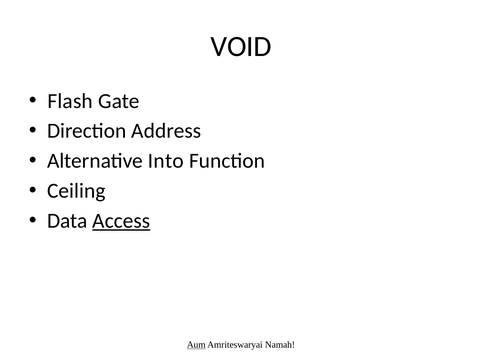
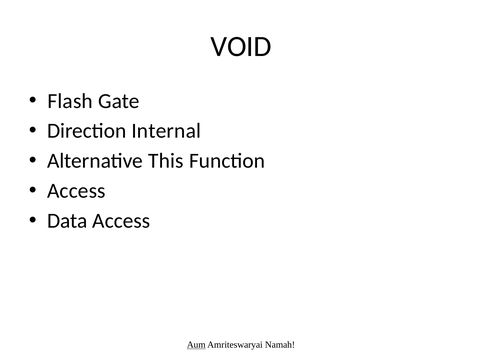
Address: Address -> Internal (166, 131)
Into: Into -> This (166, 161)
Ceiling: Ceiling -> Access (76, 191)
Access underline: present -> none (121, 221)
